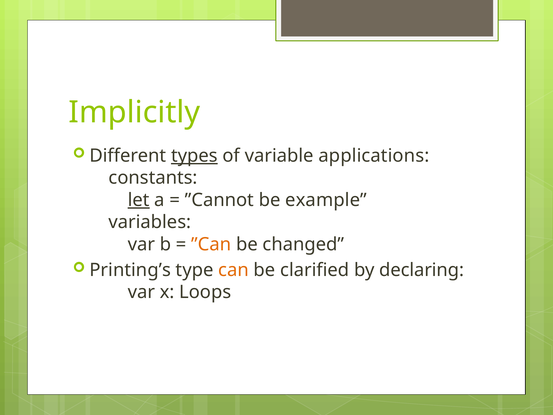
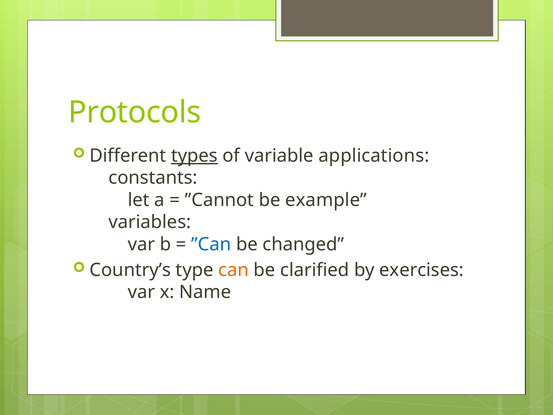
Implicitly: Implicitly -> Protocols (135, 112)
let underline: present -> none (139, 200)
”Can colour: orange -> blue (211, 244)
Printing’s: Printing’s -> Country’s (130, 270)
declaring: declaring -> exercises (422, 270)
Loops: Loops -> Name (205, 292)
